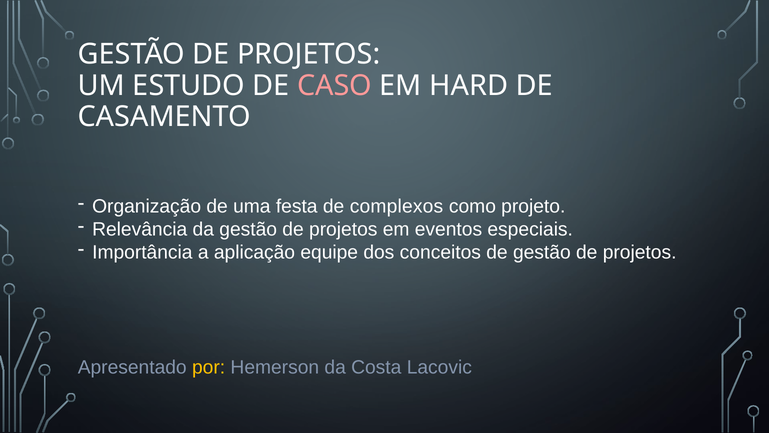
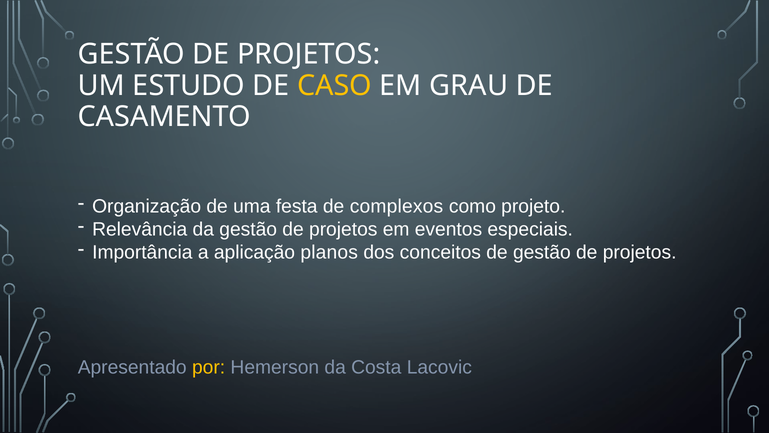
CASO colour: pink -> yellow (335, 85)
HARD: HARD -> GRAU (469, 85)
equipe: equipe -> planos (329, 252)
